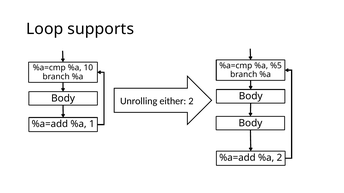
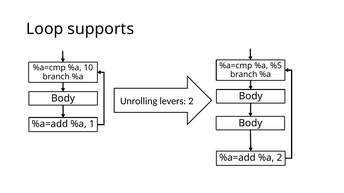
either: either -> levers (173, 101)
